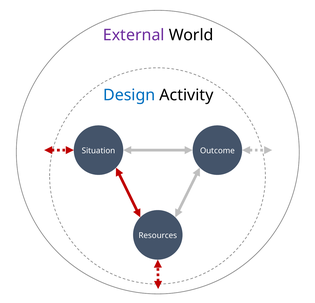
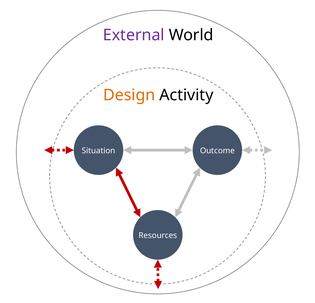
Design colour: blue -> orange (129, 95)
